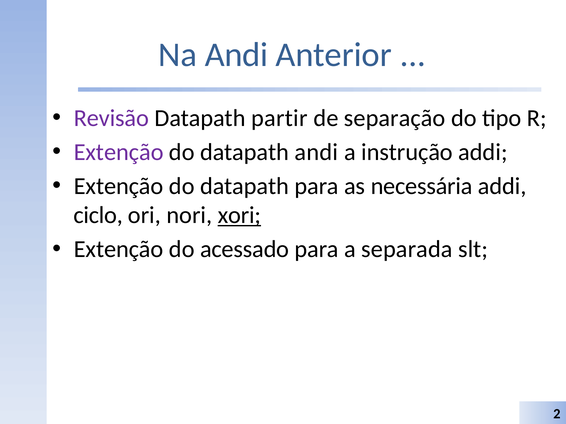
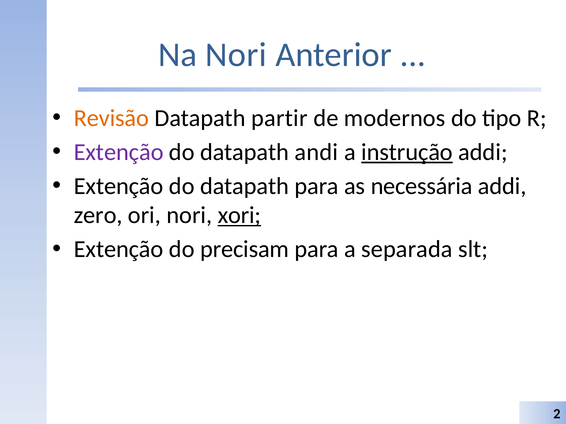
Na Andi: Andi -> Nori (236, 55)
Revisão colour: purple -> orange (111, 118)
separação: separação -> modernos (395, 118)
instrução underline: none -> present (407, 152)
ciclo: ciclo -> zero (98, 216)
acessado: acessado -> precisam (245, 250)
